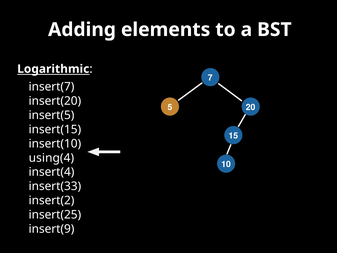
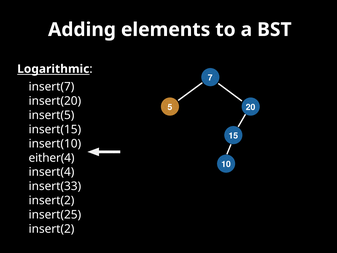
using(4: using(4 -> either(4 (52, 158)
insert(9: insert(9 -> insert(2 (51, 229)
